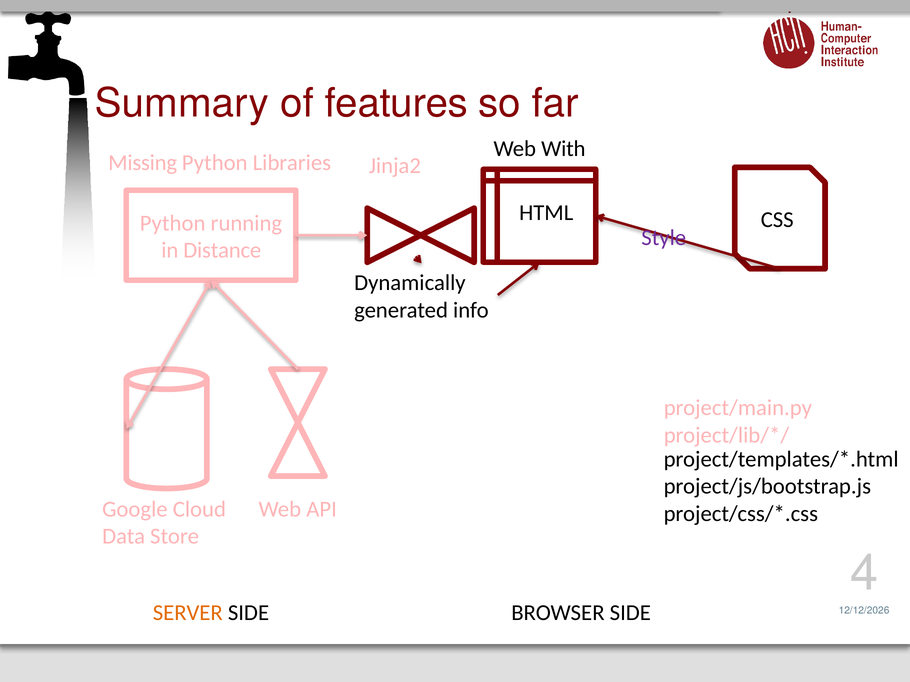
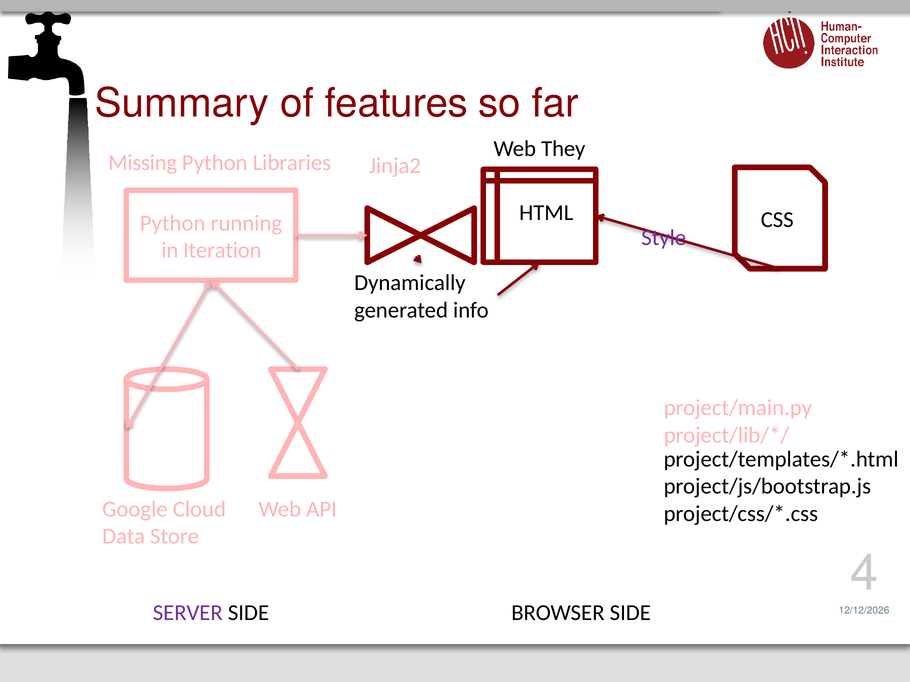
With: With -> They (563, 149)
Distance: Distance -> Iteration (222, 251)
SERVER colour: orange -> purple (188, 613)
